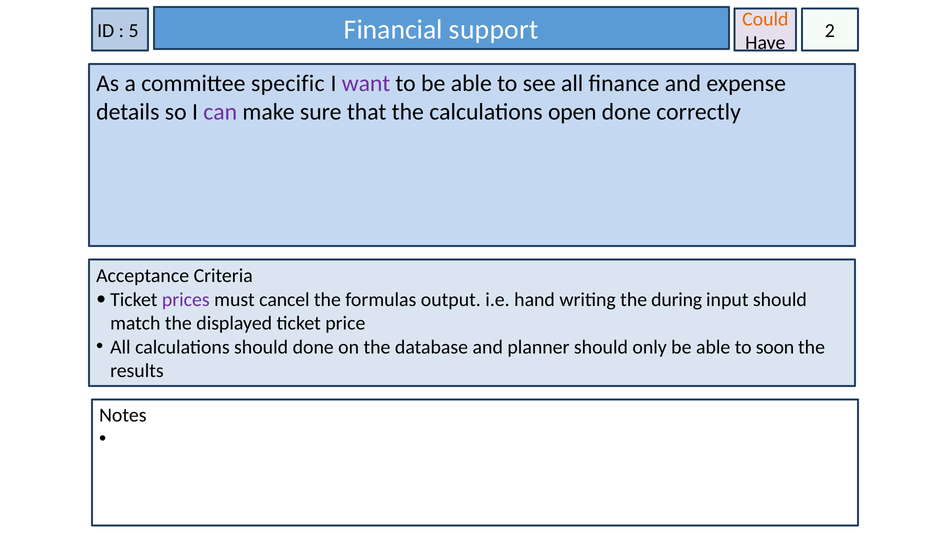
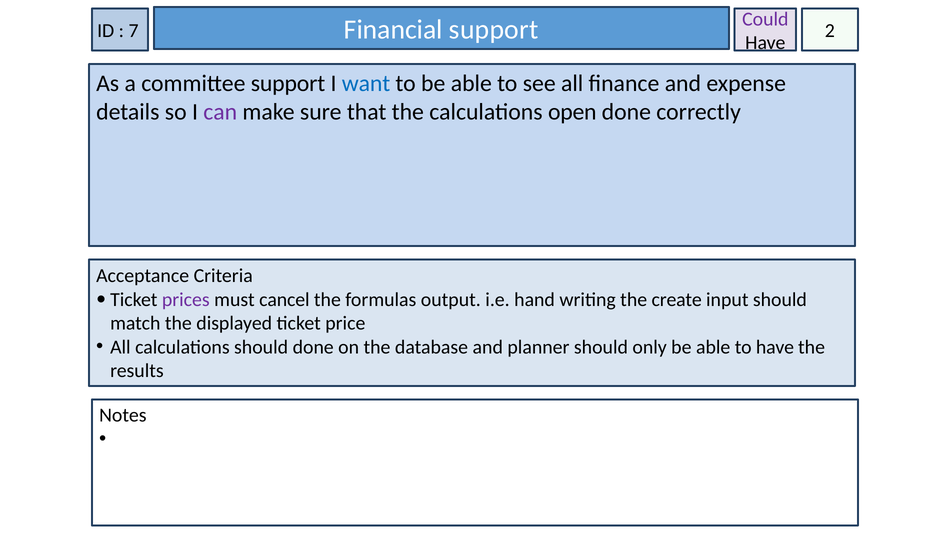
Could colour: orange -> purple (765, 19)
5: 5 -> 7 (134, 31)
committee specific: specific -> support (288, 84)
want colour: purple -> blue (366, 84)
during: during -> create (677, 300)
to soon: soon -> have (775, 347)
